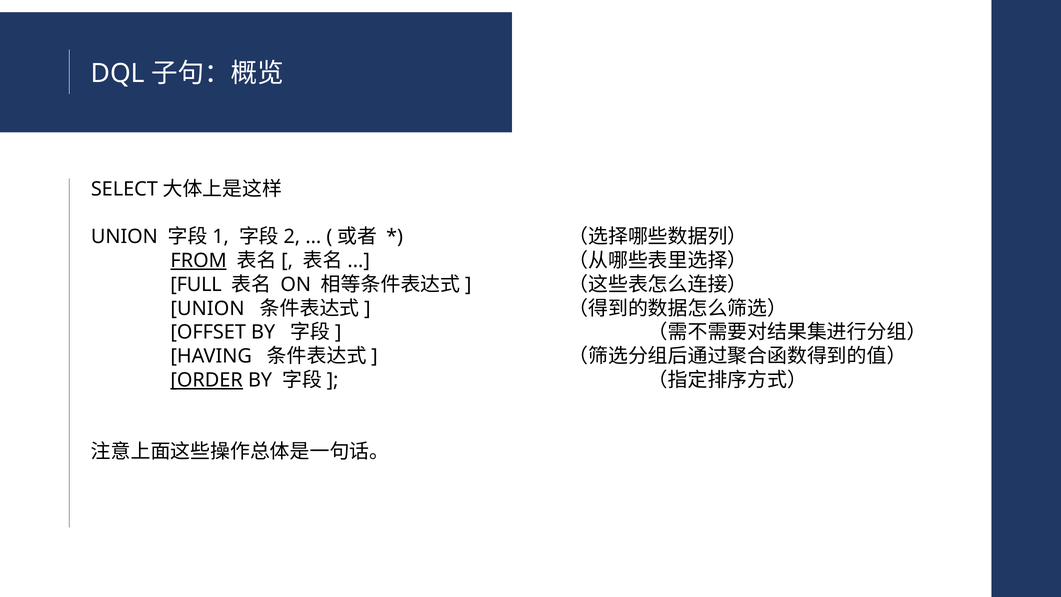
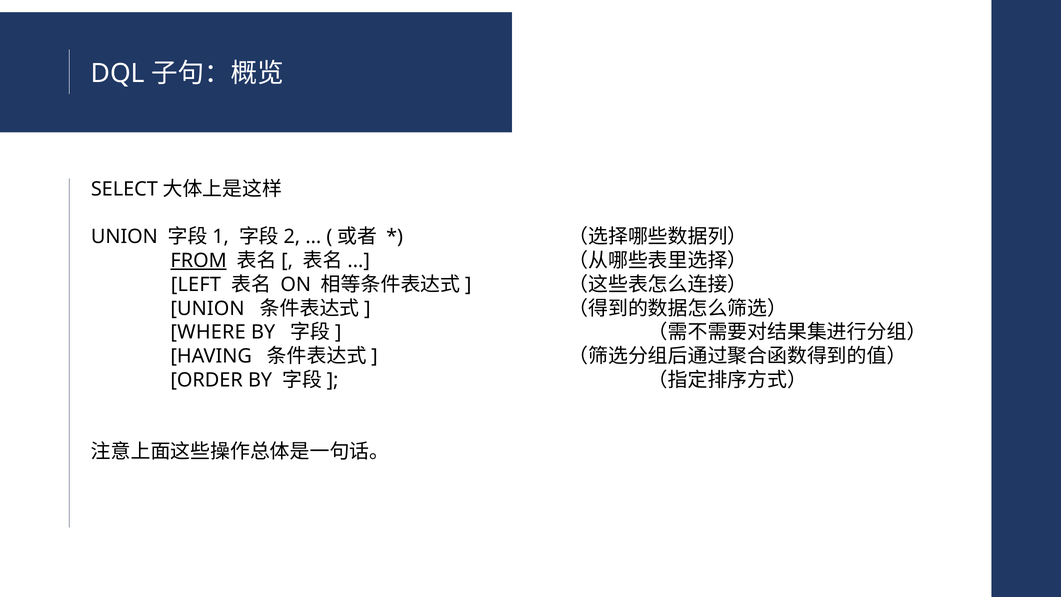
FULL: FULL -> LEFT (196, 285)
OFFSET: OFFSET -> WHERE (208, 332)
ORDER underline: present -> none (207, 380)
